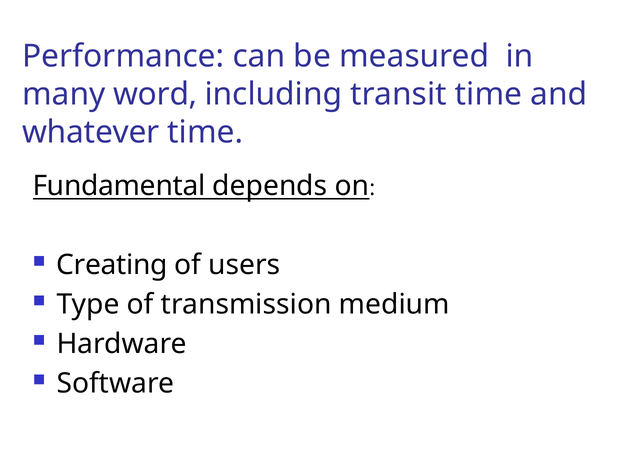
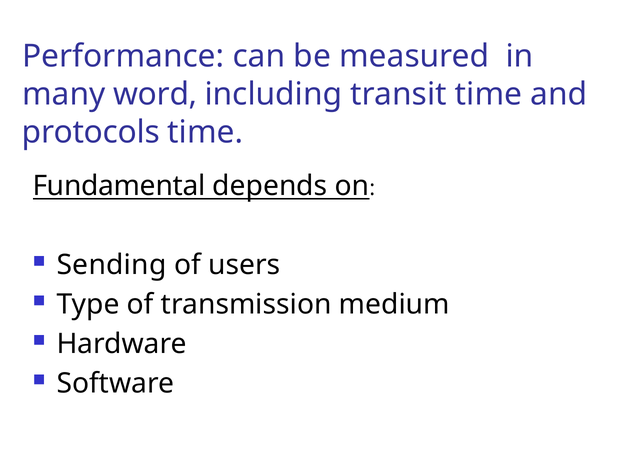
whatever: whatever -> protocols (91, 132)
Creating: Creating -> Sending (112, 265)
